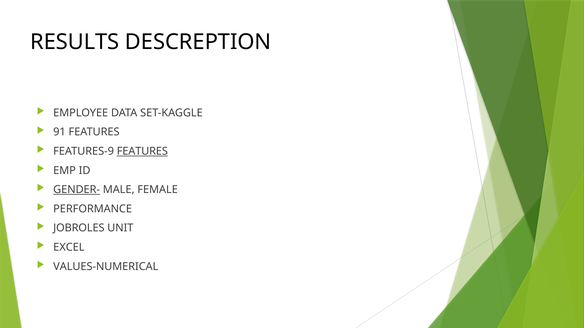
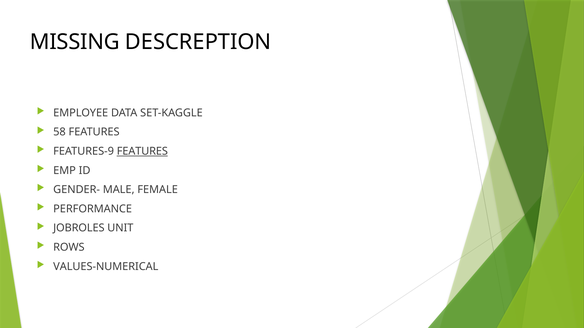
RESULTS: RESULTS -> MISSING (75, 42)
91: 91 -> 58 (59, 132)
GENDER- underline: present -> none (77, 190)
EXCEL: EXCEL -> ROWS (69, 248)
